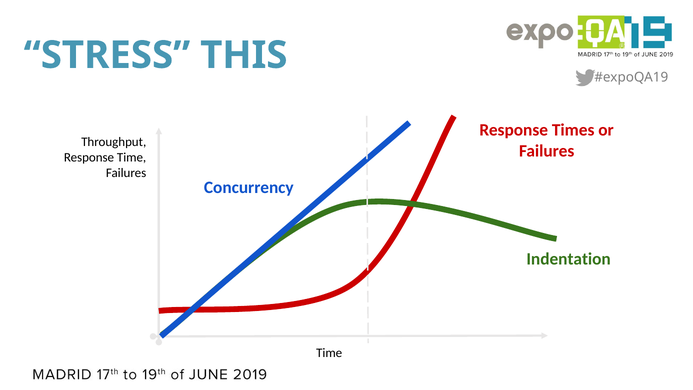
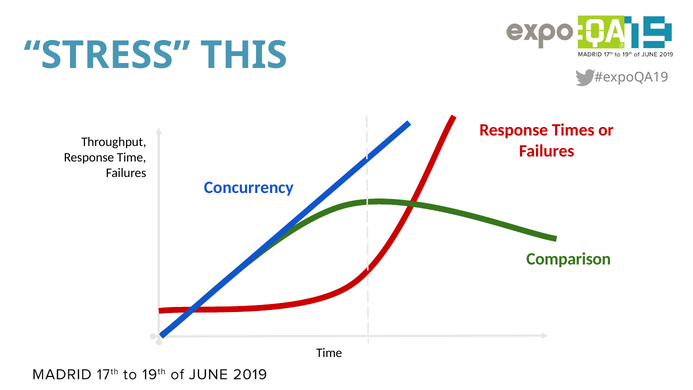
Indentation: Indentation -> Comparison (569, 259)
